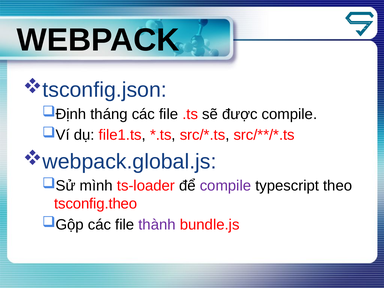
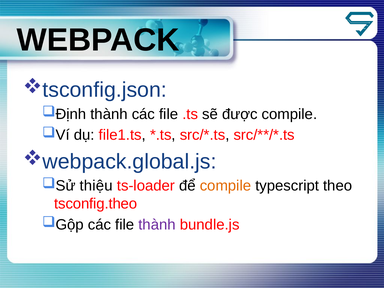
tháng: tháng -> thành (109, 114)
mình: mình -> thiệu (96, 186)
compile colour: purple -> orange (225, 186)
